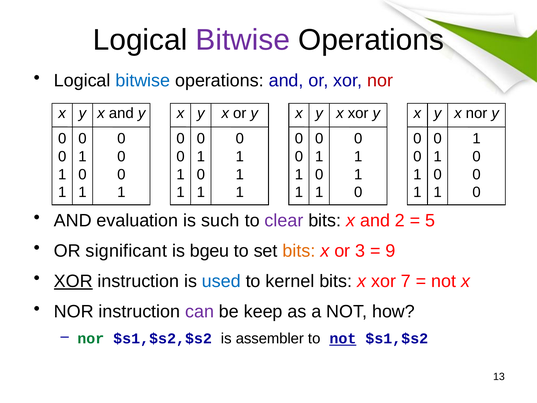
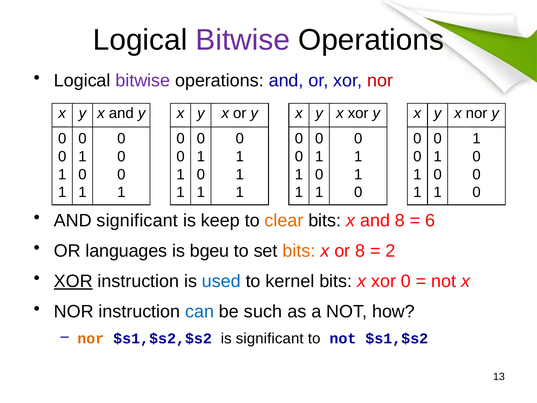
bitwise colour: blue -> purple (143, 81)
AND evaluation: evaluation -> significant (137, 220)
such: such -> keep (220, 220)
clear colour: purple -> orange (284, 220)
and 2: 2 -> 8 (400, 220)
5: 5 -> 6 (430, 220)
significant: significant -> languages (126, 251)
or 3: 3 -> 8 (360, 251)
9: 9 -> 2 (391, 251)
xor 7: 7 -> 0 (406, 281)
can colour: purple -> blue (200, 312)
keep: keep -> such (263, 312)
nor colour: green -> orange (91, 339)
is assembler: assembler -> significant (270, 339)
not underline: present -> none (343, 339)
